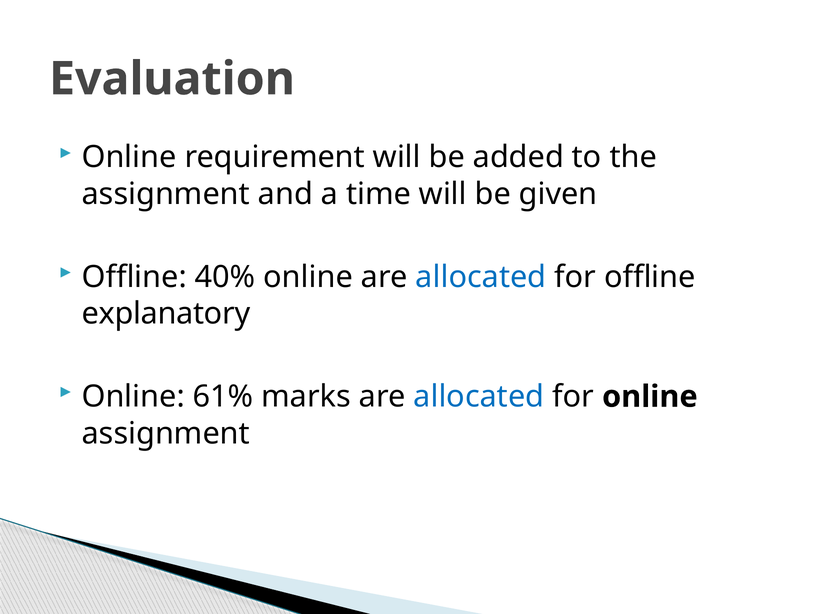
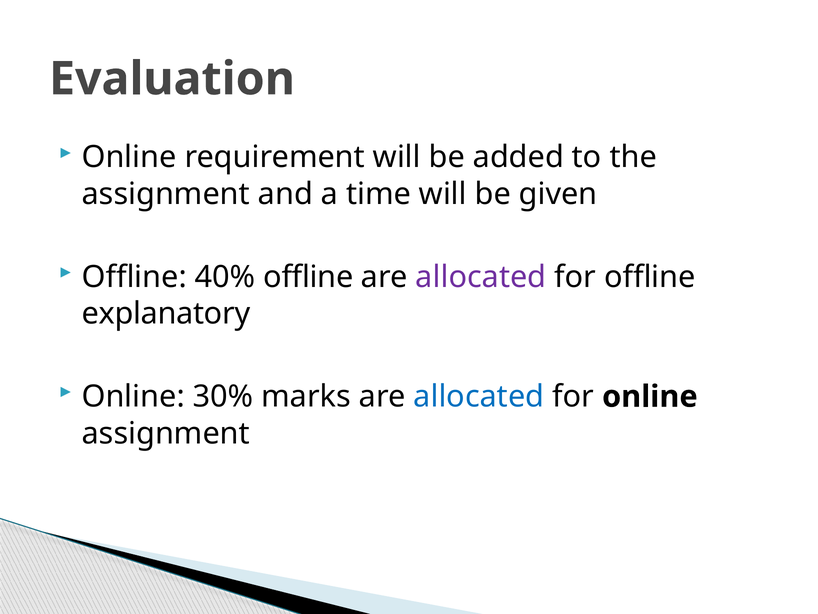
40% online: online -> offline (308, 277)
allocated colour: blue -> purple (481, 277)
61%: 61% -> 30% (223, 396)
